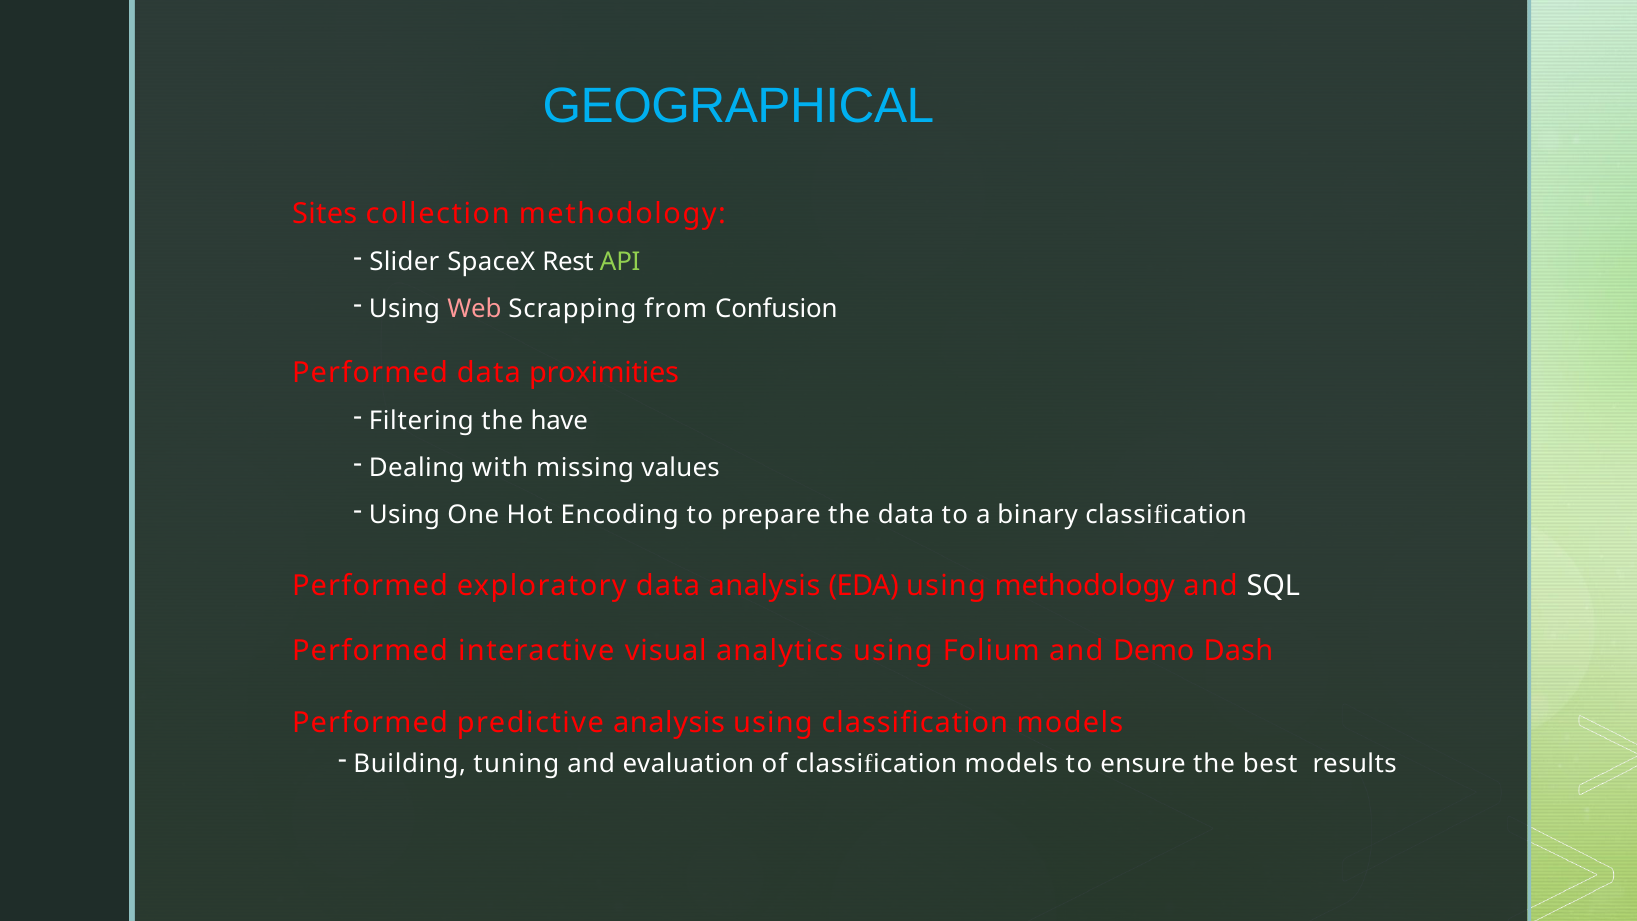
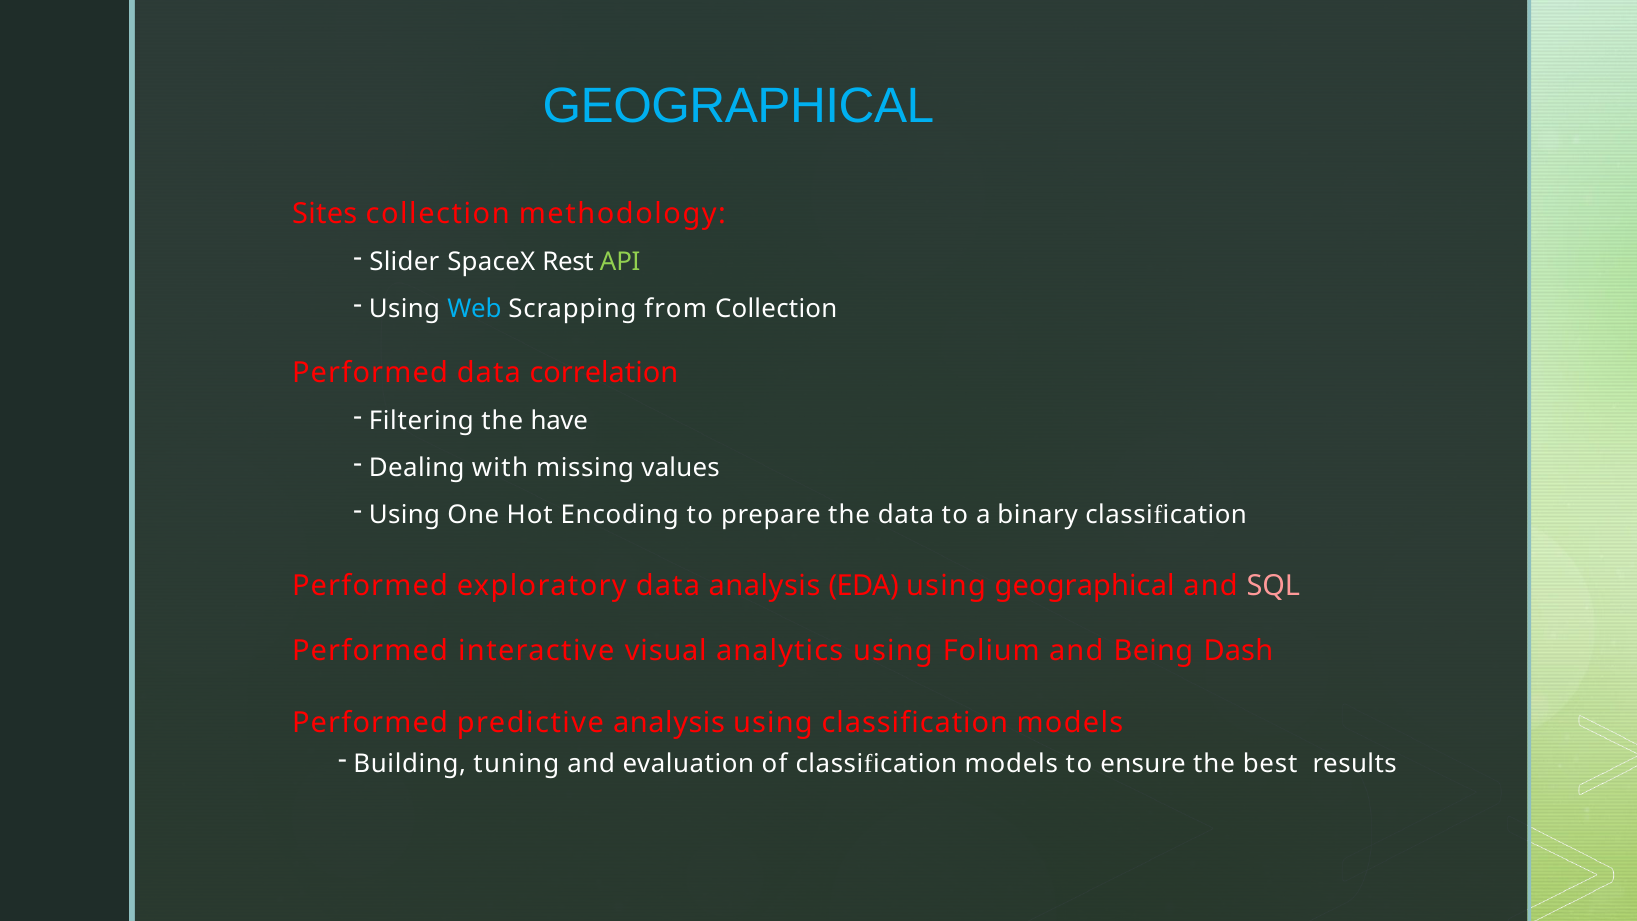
Web colour: pink -> light blue (474, 309)
from Confusion: Confusion -> Collection (776, 309)
proximities: proximities -> correlation (604, 373)
using methodology: methodology -> geographical (1085, 586)
SQL colour: white -> pink (1273, 586)
Demo: Demo -> Being (1153, 651)
